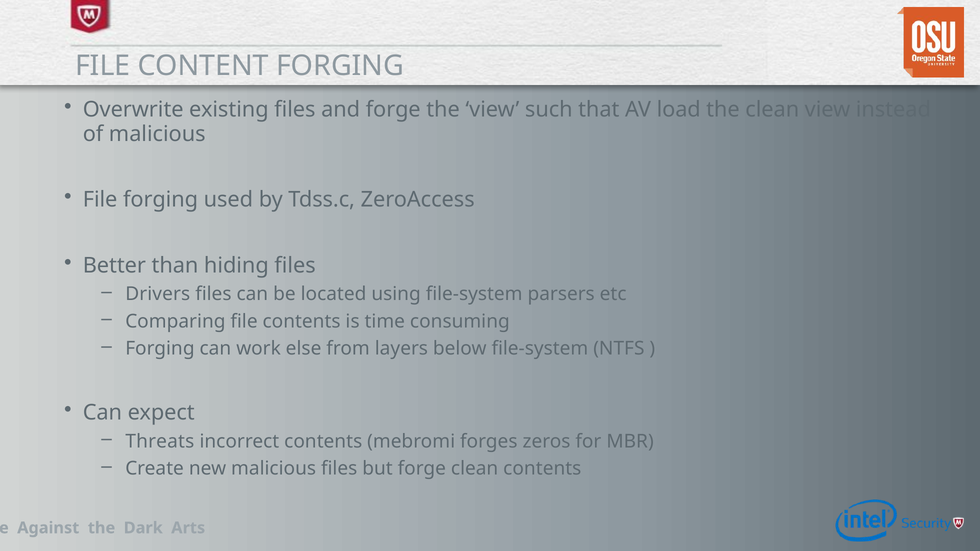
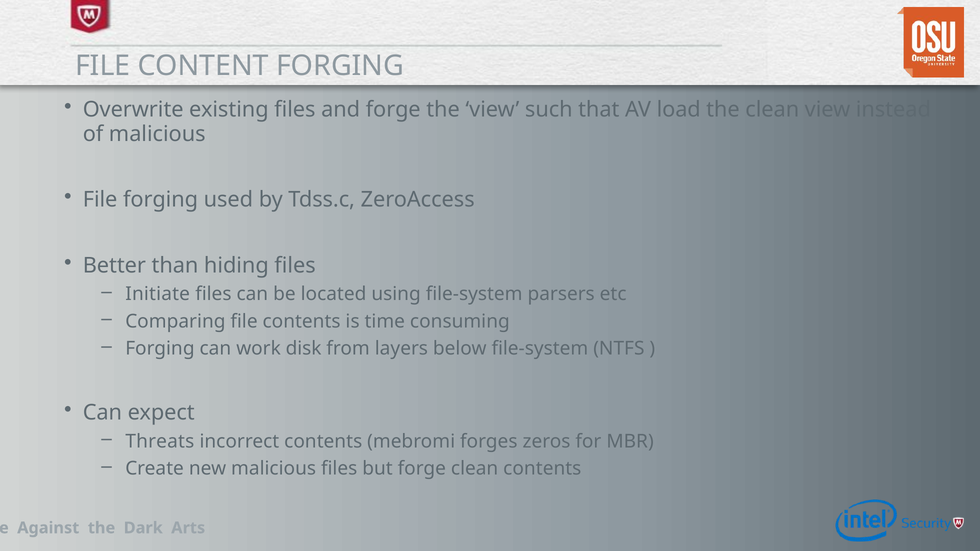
Drivers: Drivers -> Initiate (158, 294)
else: else -> disk (304, 349)
